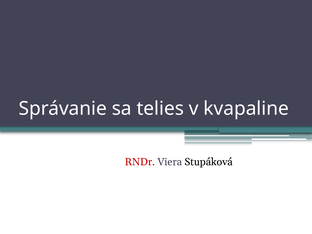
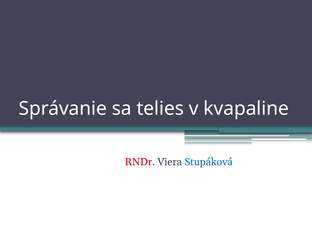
Stupáková colour: black -> blue (209, 162)
